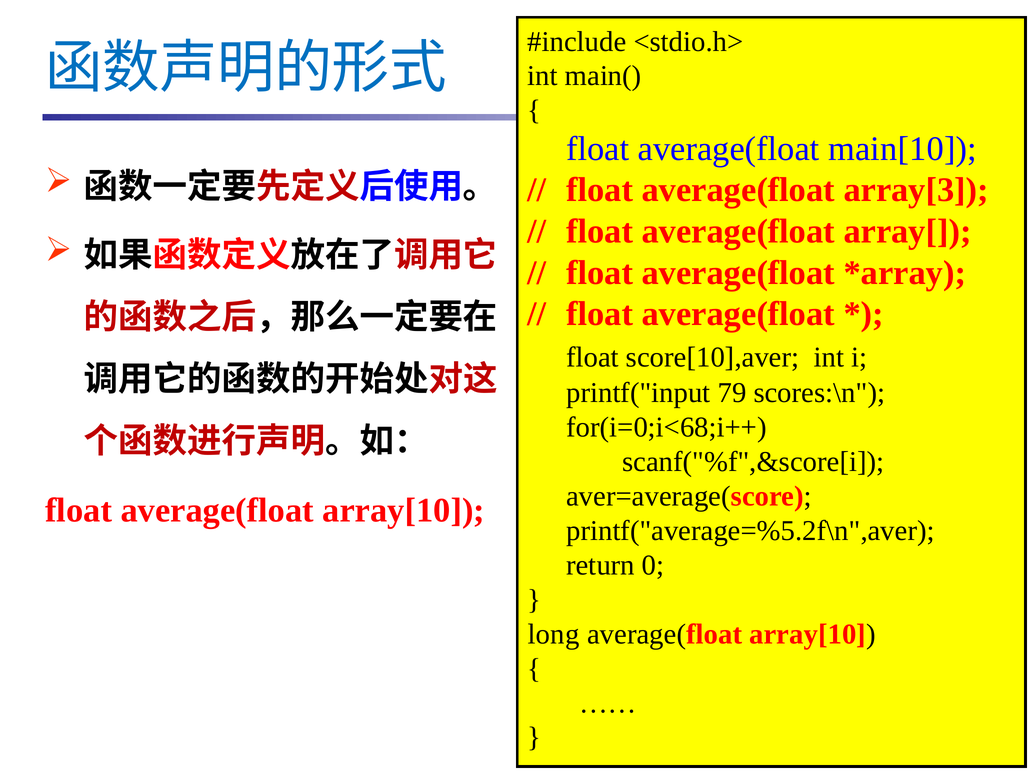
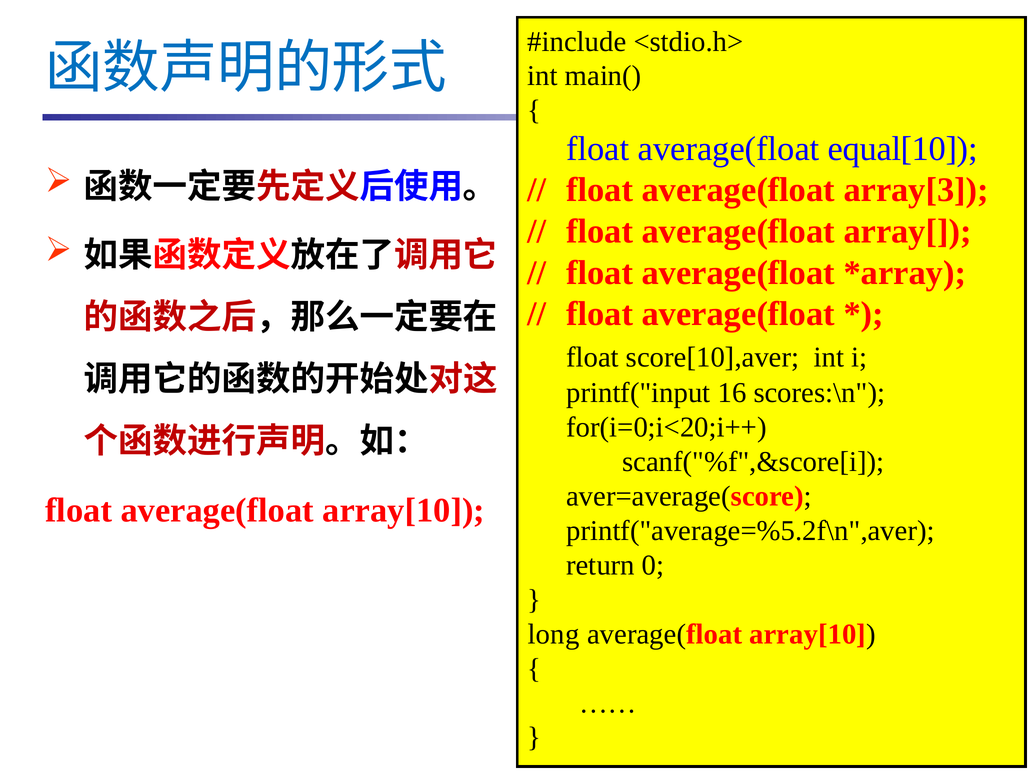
main[10: main[10 -> equal[10 (903, 149)
79: 79 -> 16 (732, 393)
for(i=0;i<68;i++: for(i=0;i<68;i++ -> for(i=0;i<20;i++ (666, 428)
